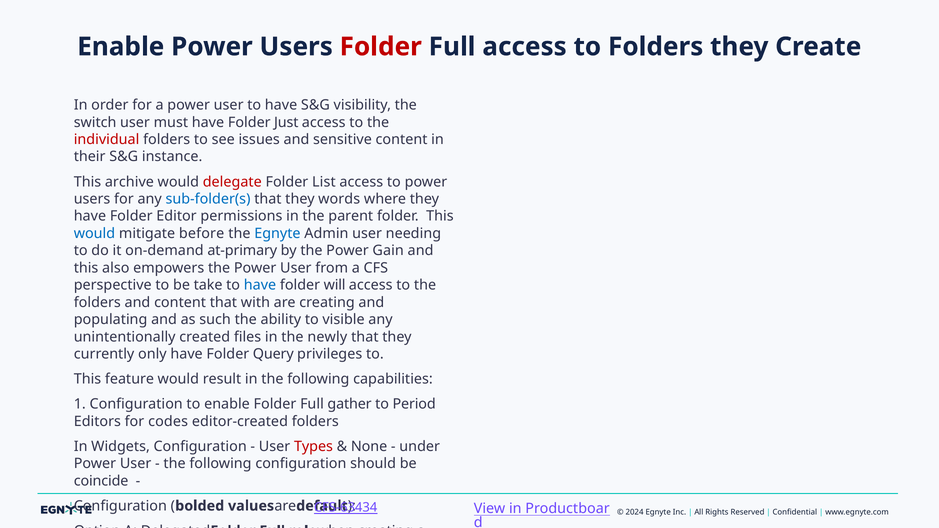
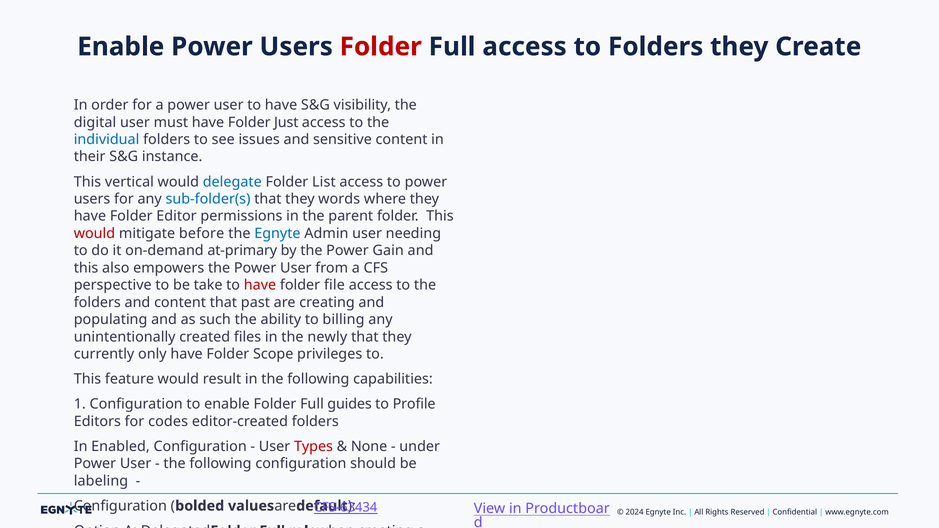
switch: switch -> digital (95, 122)
individual colour: red -> blue (107, 140)
archive: archive -> vertical (129, 182)
delegate colour: red -> blue (232, 182)
would colour: blue -> red (94, 234)
have colour: blue -> red (260, 285)
folder will: will -> file (334, 285)
with: with -> past (255, 302)
visible: visible -> billing (343, 320)
Query: Query -> Scope (273, 354)
gather: gather -> guides (350, 404)
Period: Period -> Profile (414, 404)
Widgets: Widgets -> Enabled (120, 447)
coincide: coincide -> labeling (101, 481)
